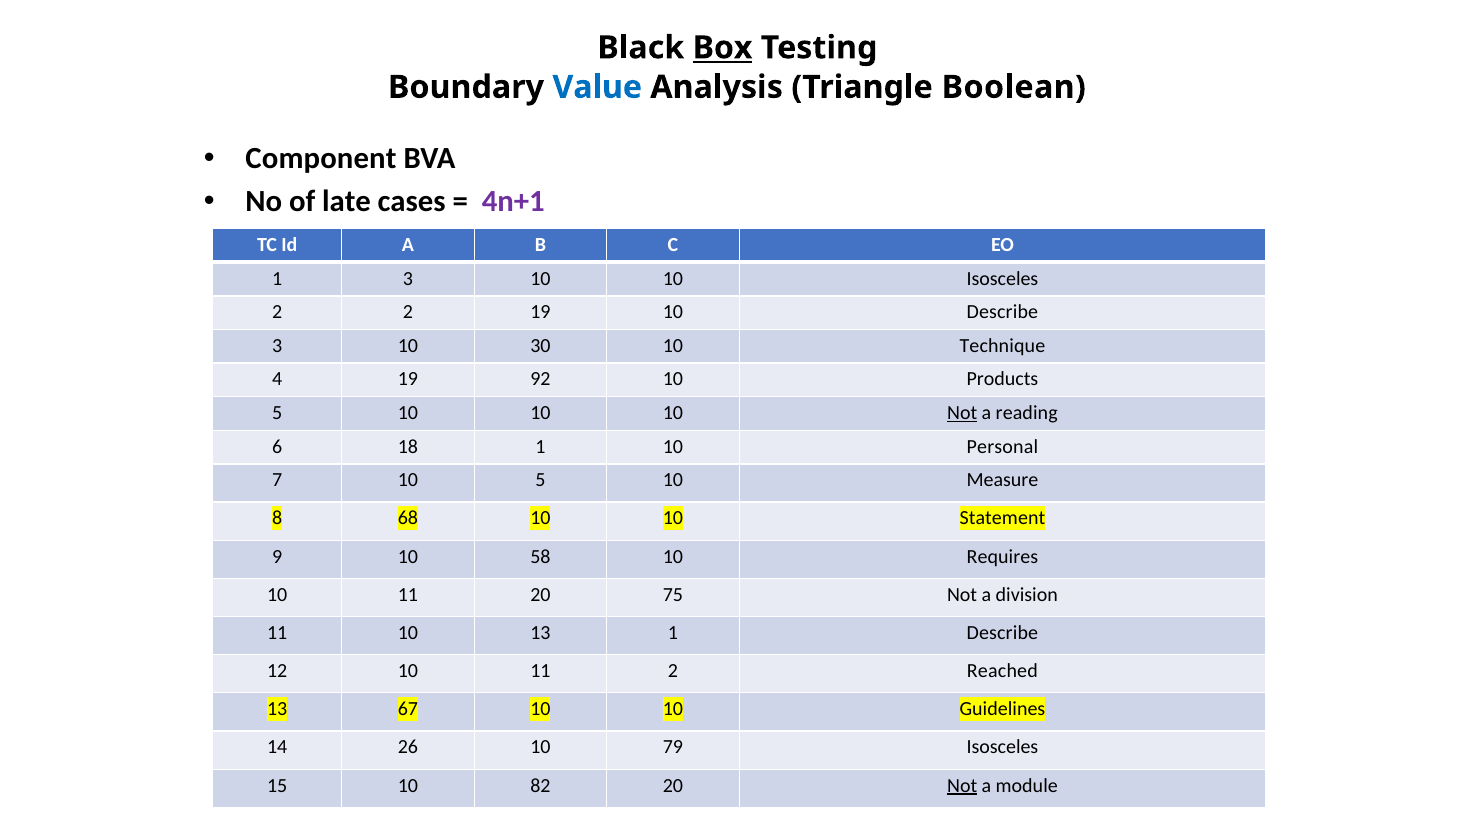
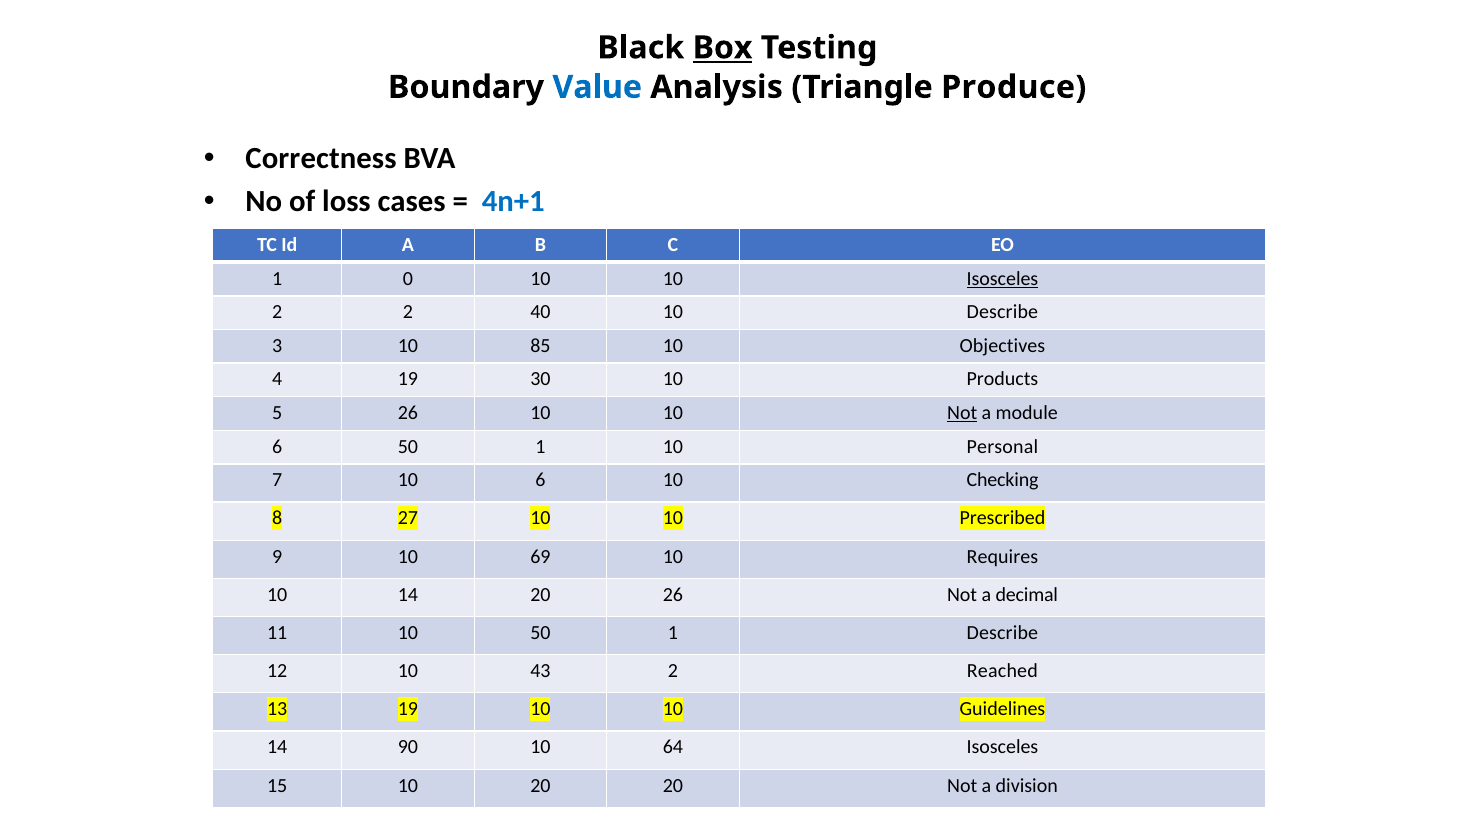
Boolean: Boolean -> Produce (1014, 87)
Component: Component -> Correctness (321, 159)
late: late -> loss (346, 202)
4n+1 colour: purple -> blue (513, 202)
1 3: 3 -> 0 (408, 279)
Isosceles underline: none -> present (1003, 279)
2 19: 19 -> 40 (540, 312)
30: 30 -> 85 (540, 346)
Technique: Technique -> Objectives (1002, 346)
92: 92 -> 30 (540, 380)
10: 10 -> 26 (408, 413)
reading: reading -> module (1027, 413)
6 18: 18 -> 50 (408, 447)
10 5: 5 -> 6 (540, 480)
Measure: Measure -> Checking (1003, 480)
68: 68 -> 27 (408, 519)
Statement: Statement -> Prescribed (1002, 519)
58: 58 -> 69 (540, 557)
11: 11 -> 14 (408, 595)
20 75: 75 -> 26 (673, 595)
division: division -> decimal (1027, 595)
10 13: 13 -> 50 (540, 633)
12 10 11: 11 -> 43 (540, 671)
13 67: 67 -> 19 (408, 710)
26: 26 -> 90 (408, 748)
79: 79 -> 64 (673, 748)
10 82: 82 -> 20 (540, 786)
Not underline: present -> none (962, 786)
module: module -> division (1027, 786)
